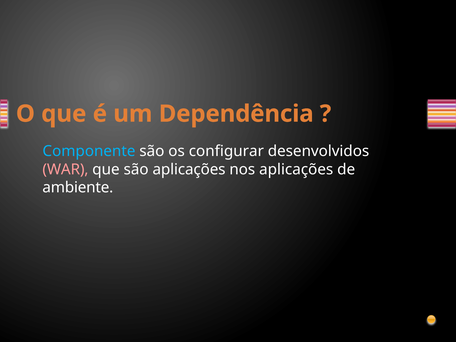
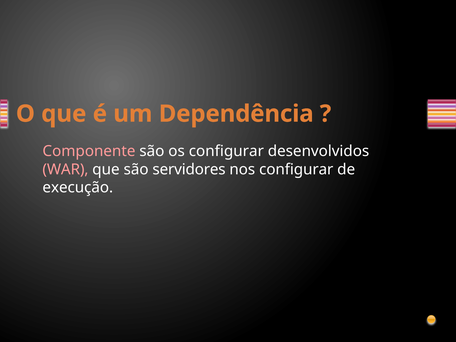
Componente colour: light blue -> pink (89, 151)
são aplicações: aplicações -> servidores (189, 169)
nos aplicações: aplicações -> configurar (296, 169)
ambiente: ambiente -> execução (78, 188)
